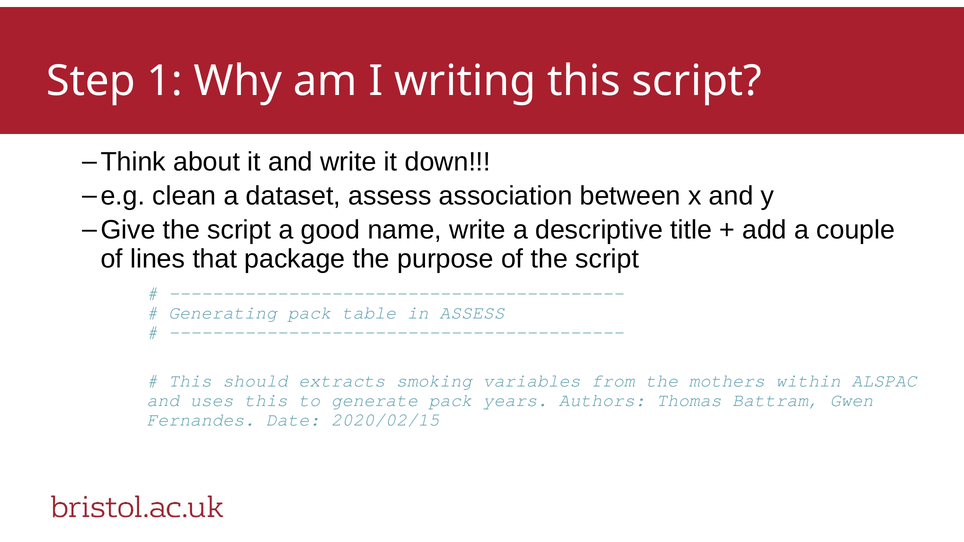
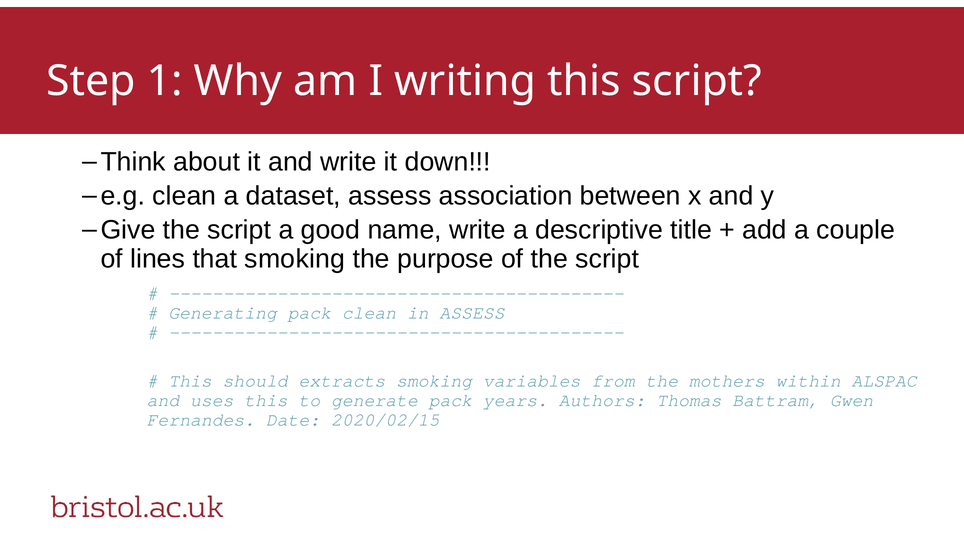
that package: package -> smoking (295, 259)
pack table: table -> clean (369, 313)
